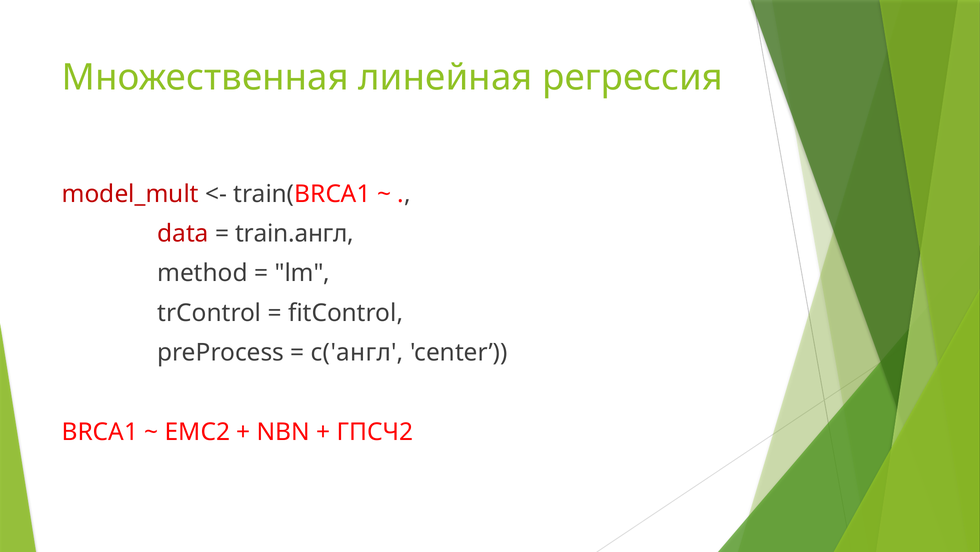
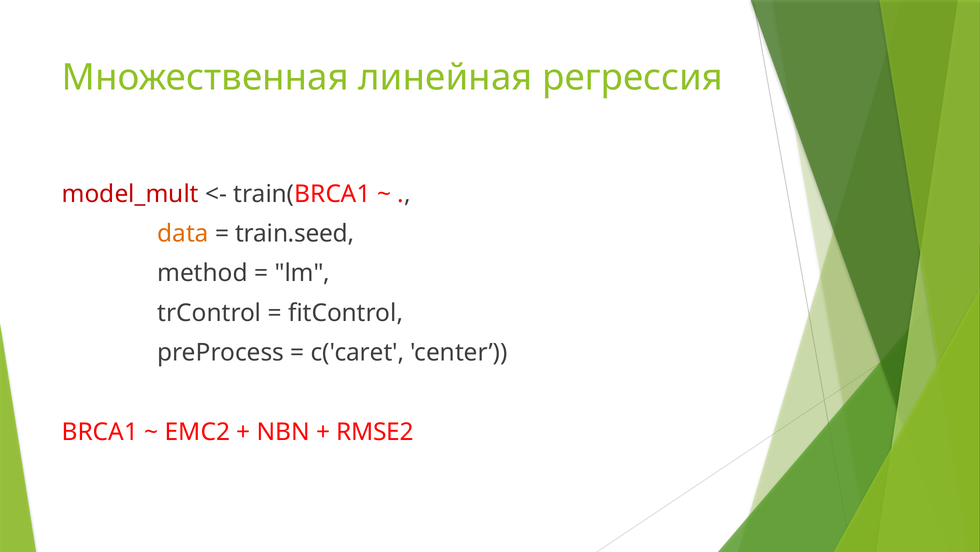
data colour: red -> orange (183, 233)
train.англ: train.англ -> train.seed (295, 233)
c('англ: c('англ -> c('caret (357, 352)
ГПСЧ2: ГПСЧ2 -> RMSE2 (375, 431)
